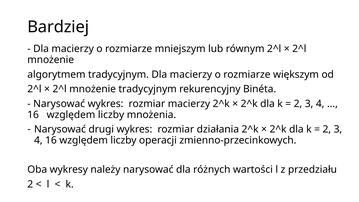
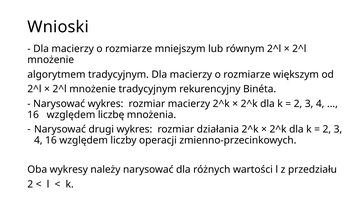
Bardziej: Bardziej -> Wnioski (58, 27)
liczby: liczby -> liczbę (111, 115)
